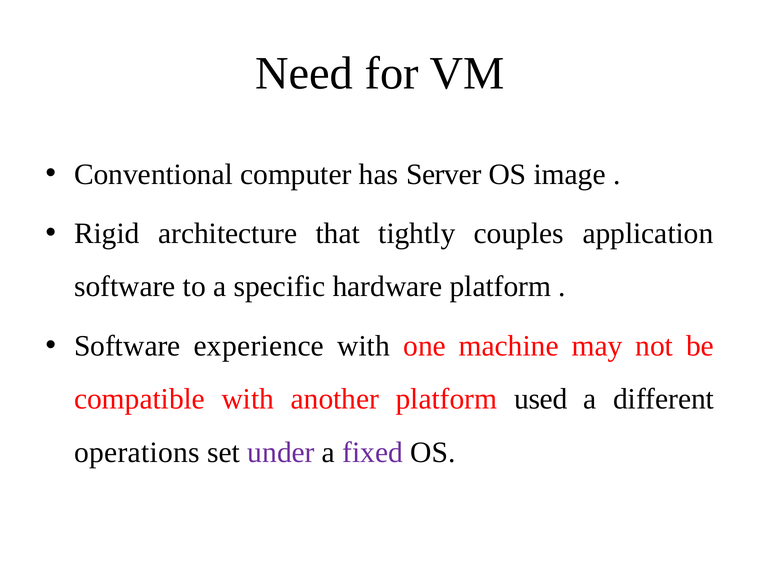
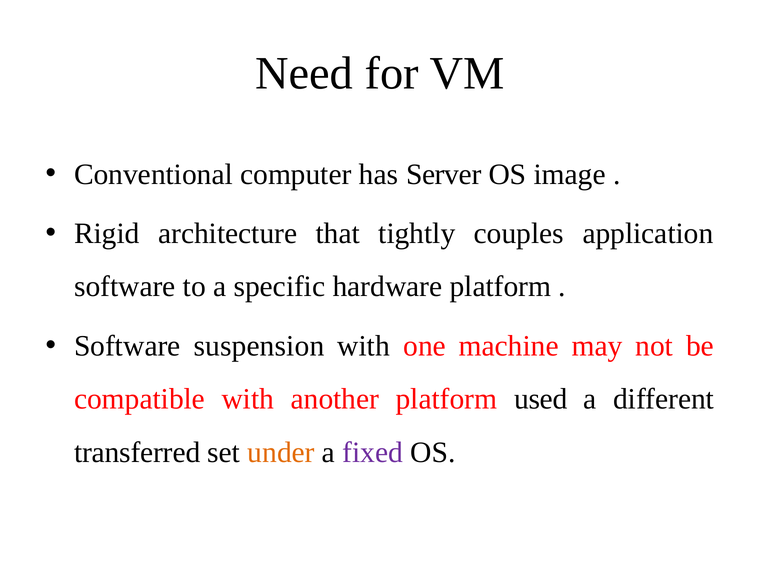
experience: experience -> suspension (259, 346)
operations: operations -> transferred (137, 452)
under colour: purple -> orange (281, 452)
